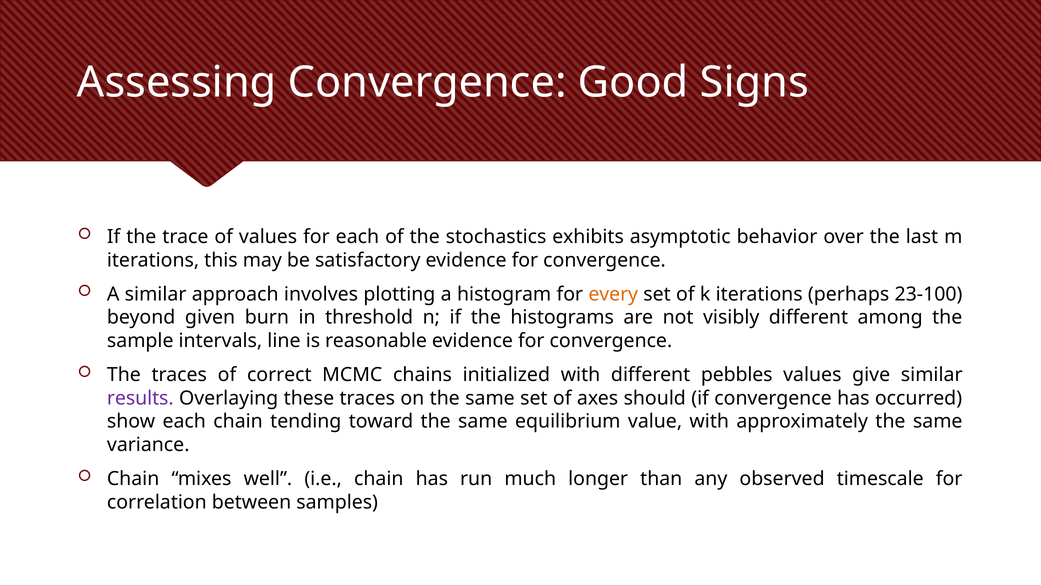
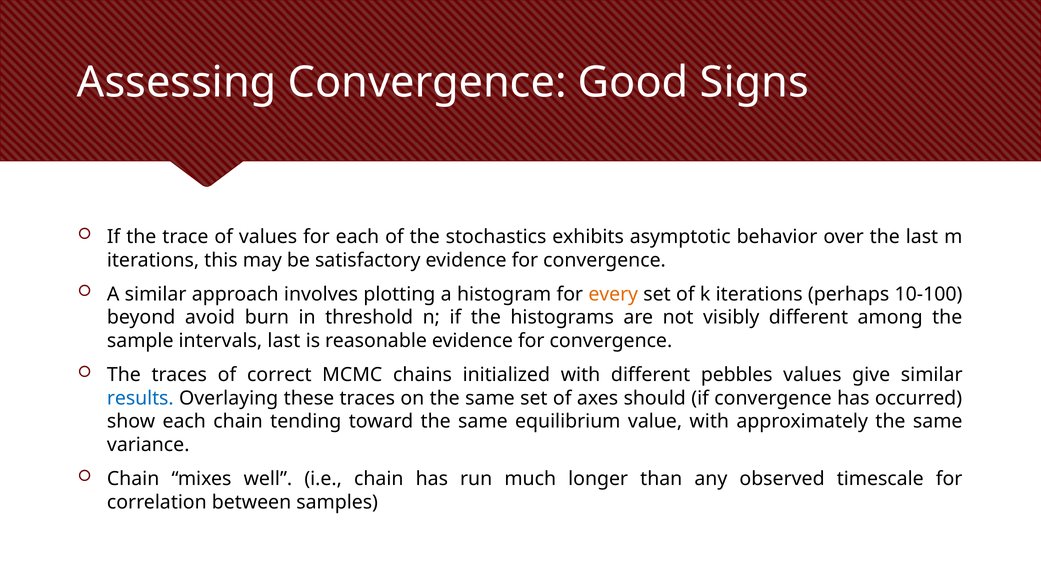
23-100: 23-100 -> 10-100 (928, 294)
given: given -> avoid (210, 318)
intervals line: line -> last (284, 341)
results colour: purple -> blue (140, 399)
